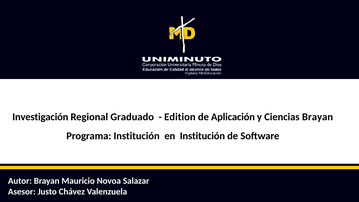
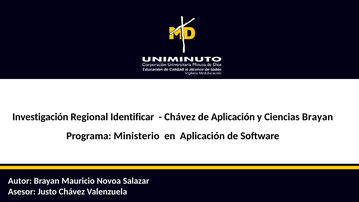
Graduado: Graduado -> Identificar (132, 117)
Edition: Edition -> Chávez (180, 117)
Programa Institución: Institución -> Ministerio (137, 136)
en Institución: Institución -> Aplicación (202, 136)
